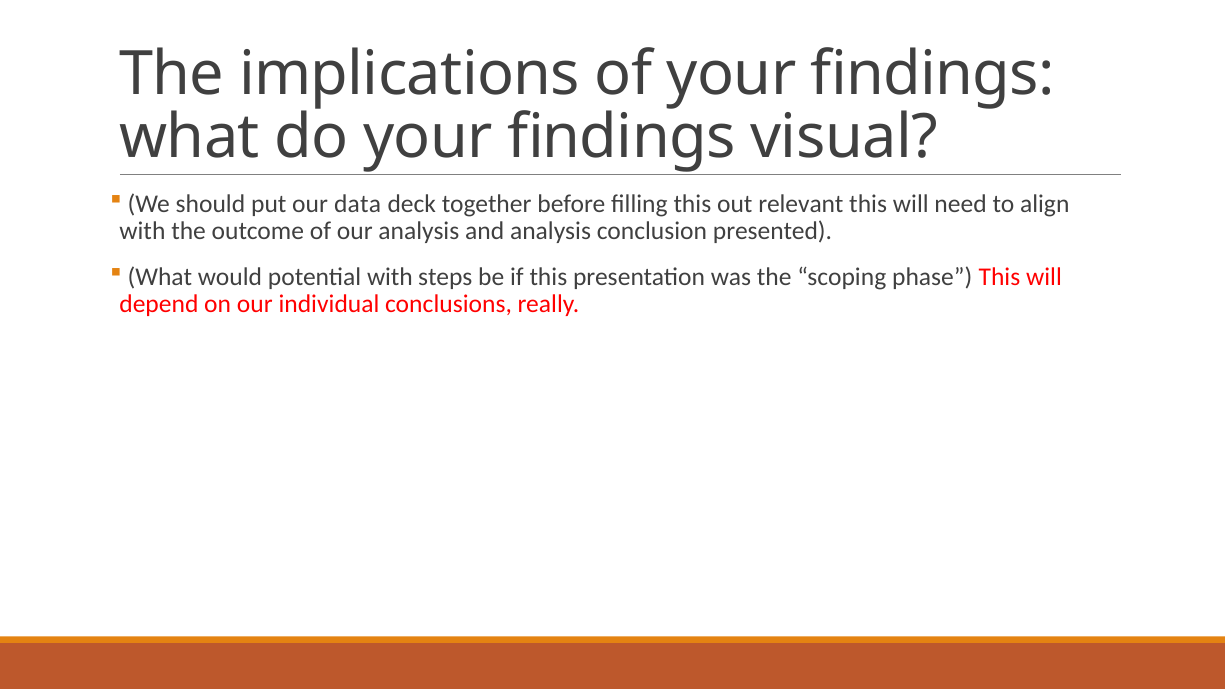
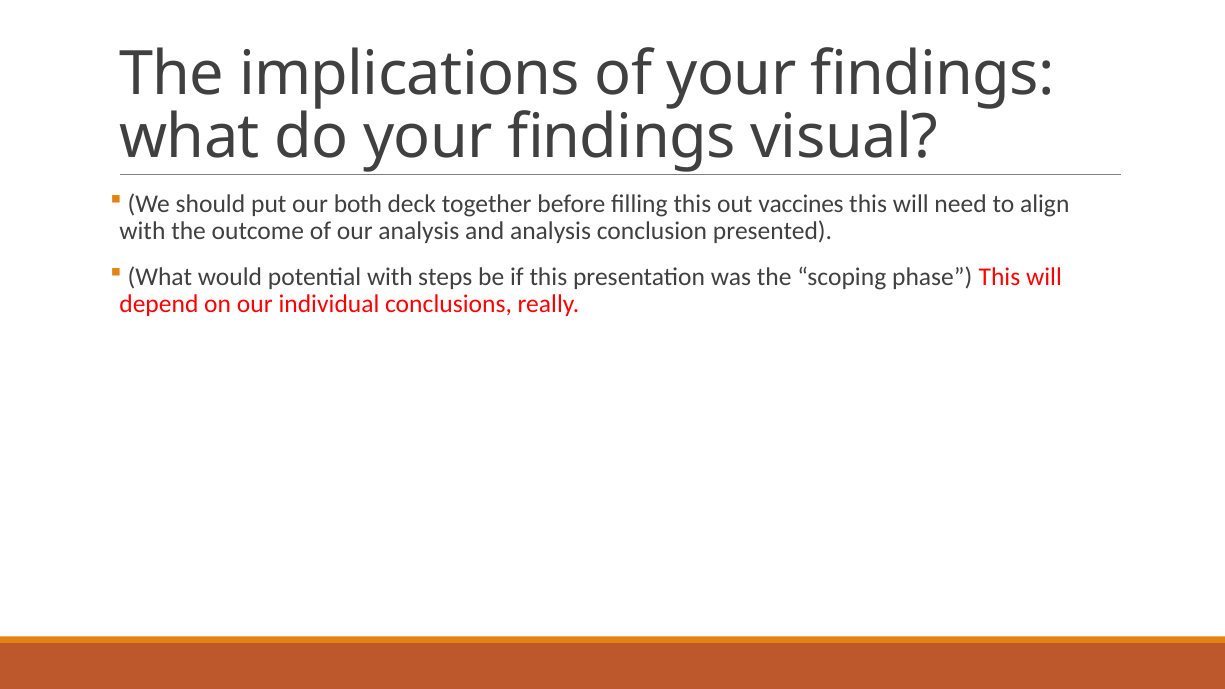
data: data -> both (358, 204)
relevant: relevant -> vaccines (801, 204)
